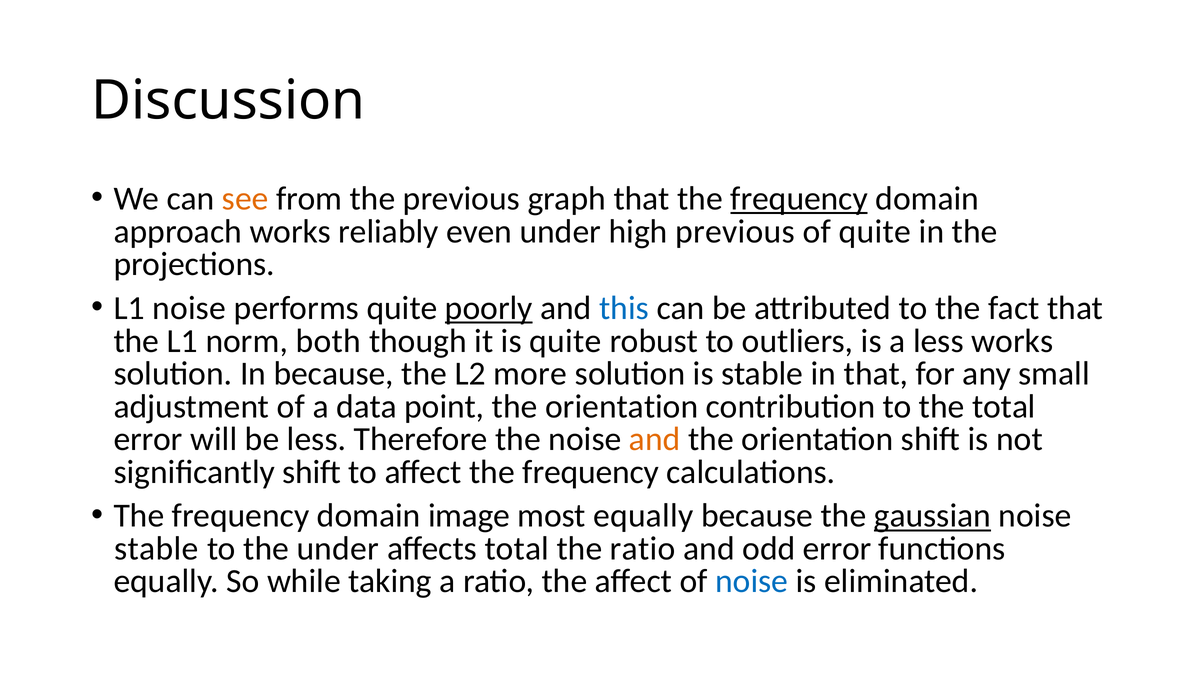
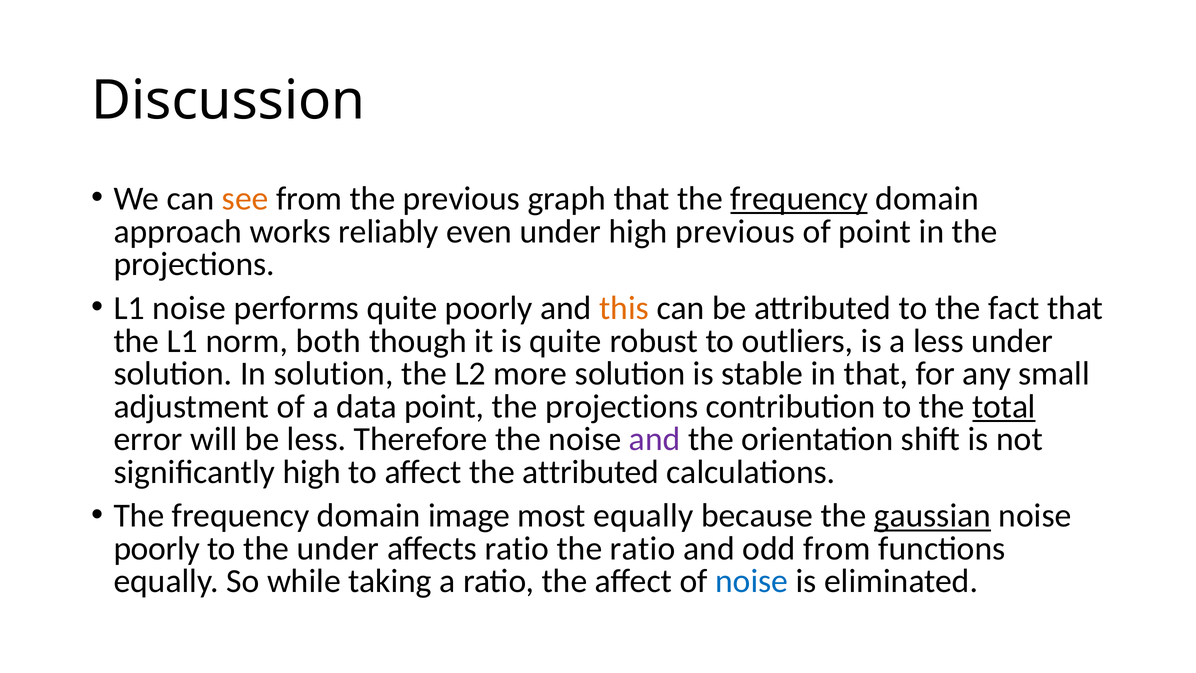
of quite: quite -> point (875, 231)
poorly underline: present -> none (489, 308)
this colour: blue -> orange (624, 308)
less works: works -> under (1012, 341)
In because: because -> solution (334, 374)
point the orientation: orientation -> projections (622, 406)
total underline: none -> present (1004, 406)
and colour: orange -> purple (655, 439)
significantly shift: shift -> high (312, 472)
affect the frequency: frequency -> attributed (591, 472)
stable: stable -> poorly (157, 548)
affects total: total -> ratio (517, 548)
odd error: error -> from (837, 548)
